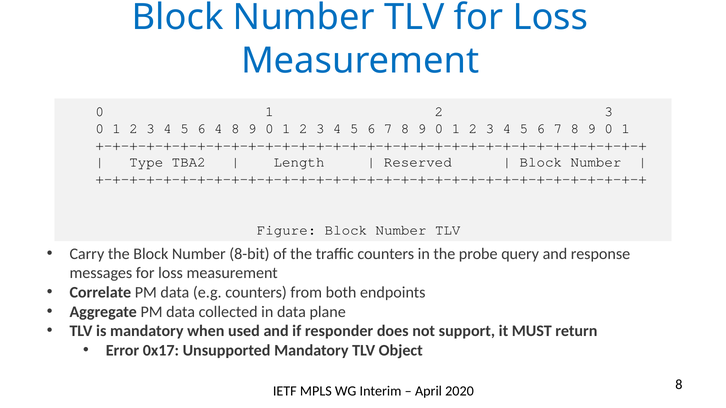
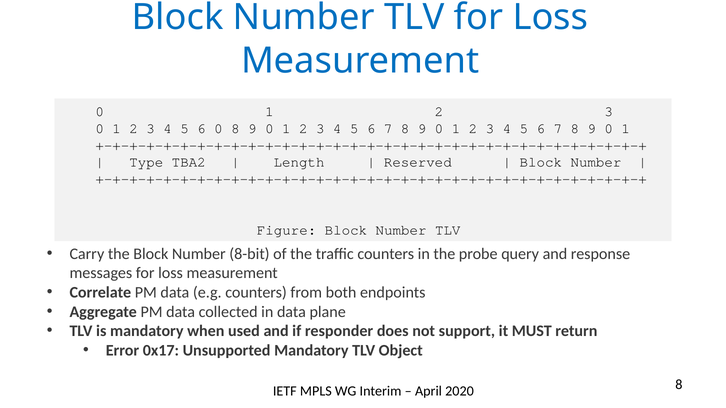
6 4: 4 -> 0 (218, 129)
